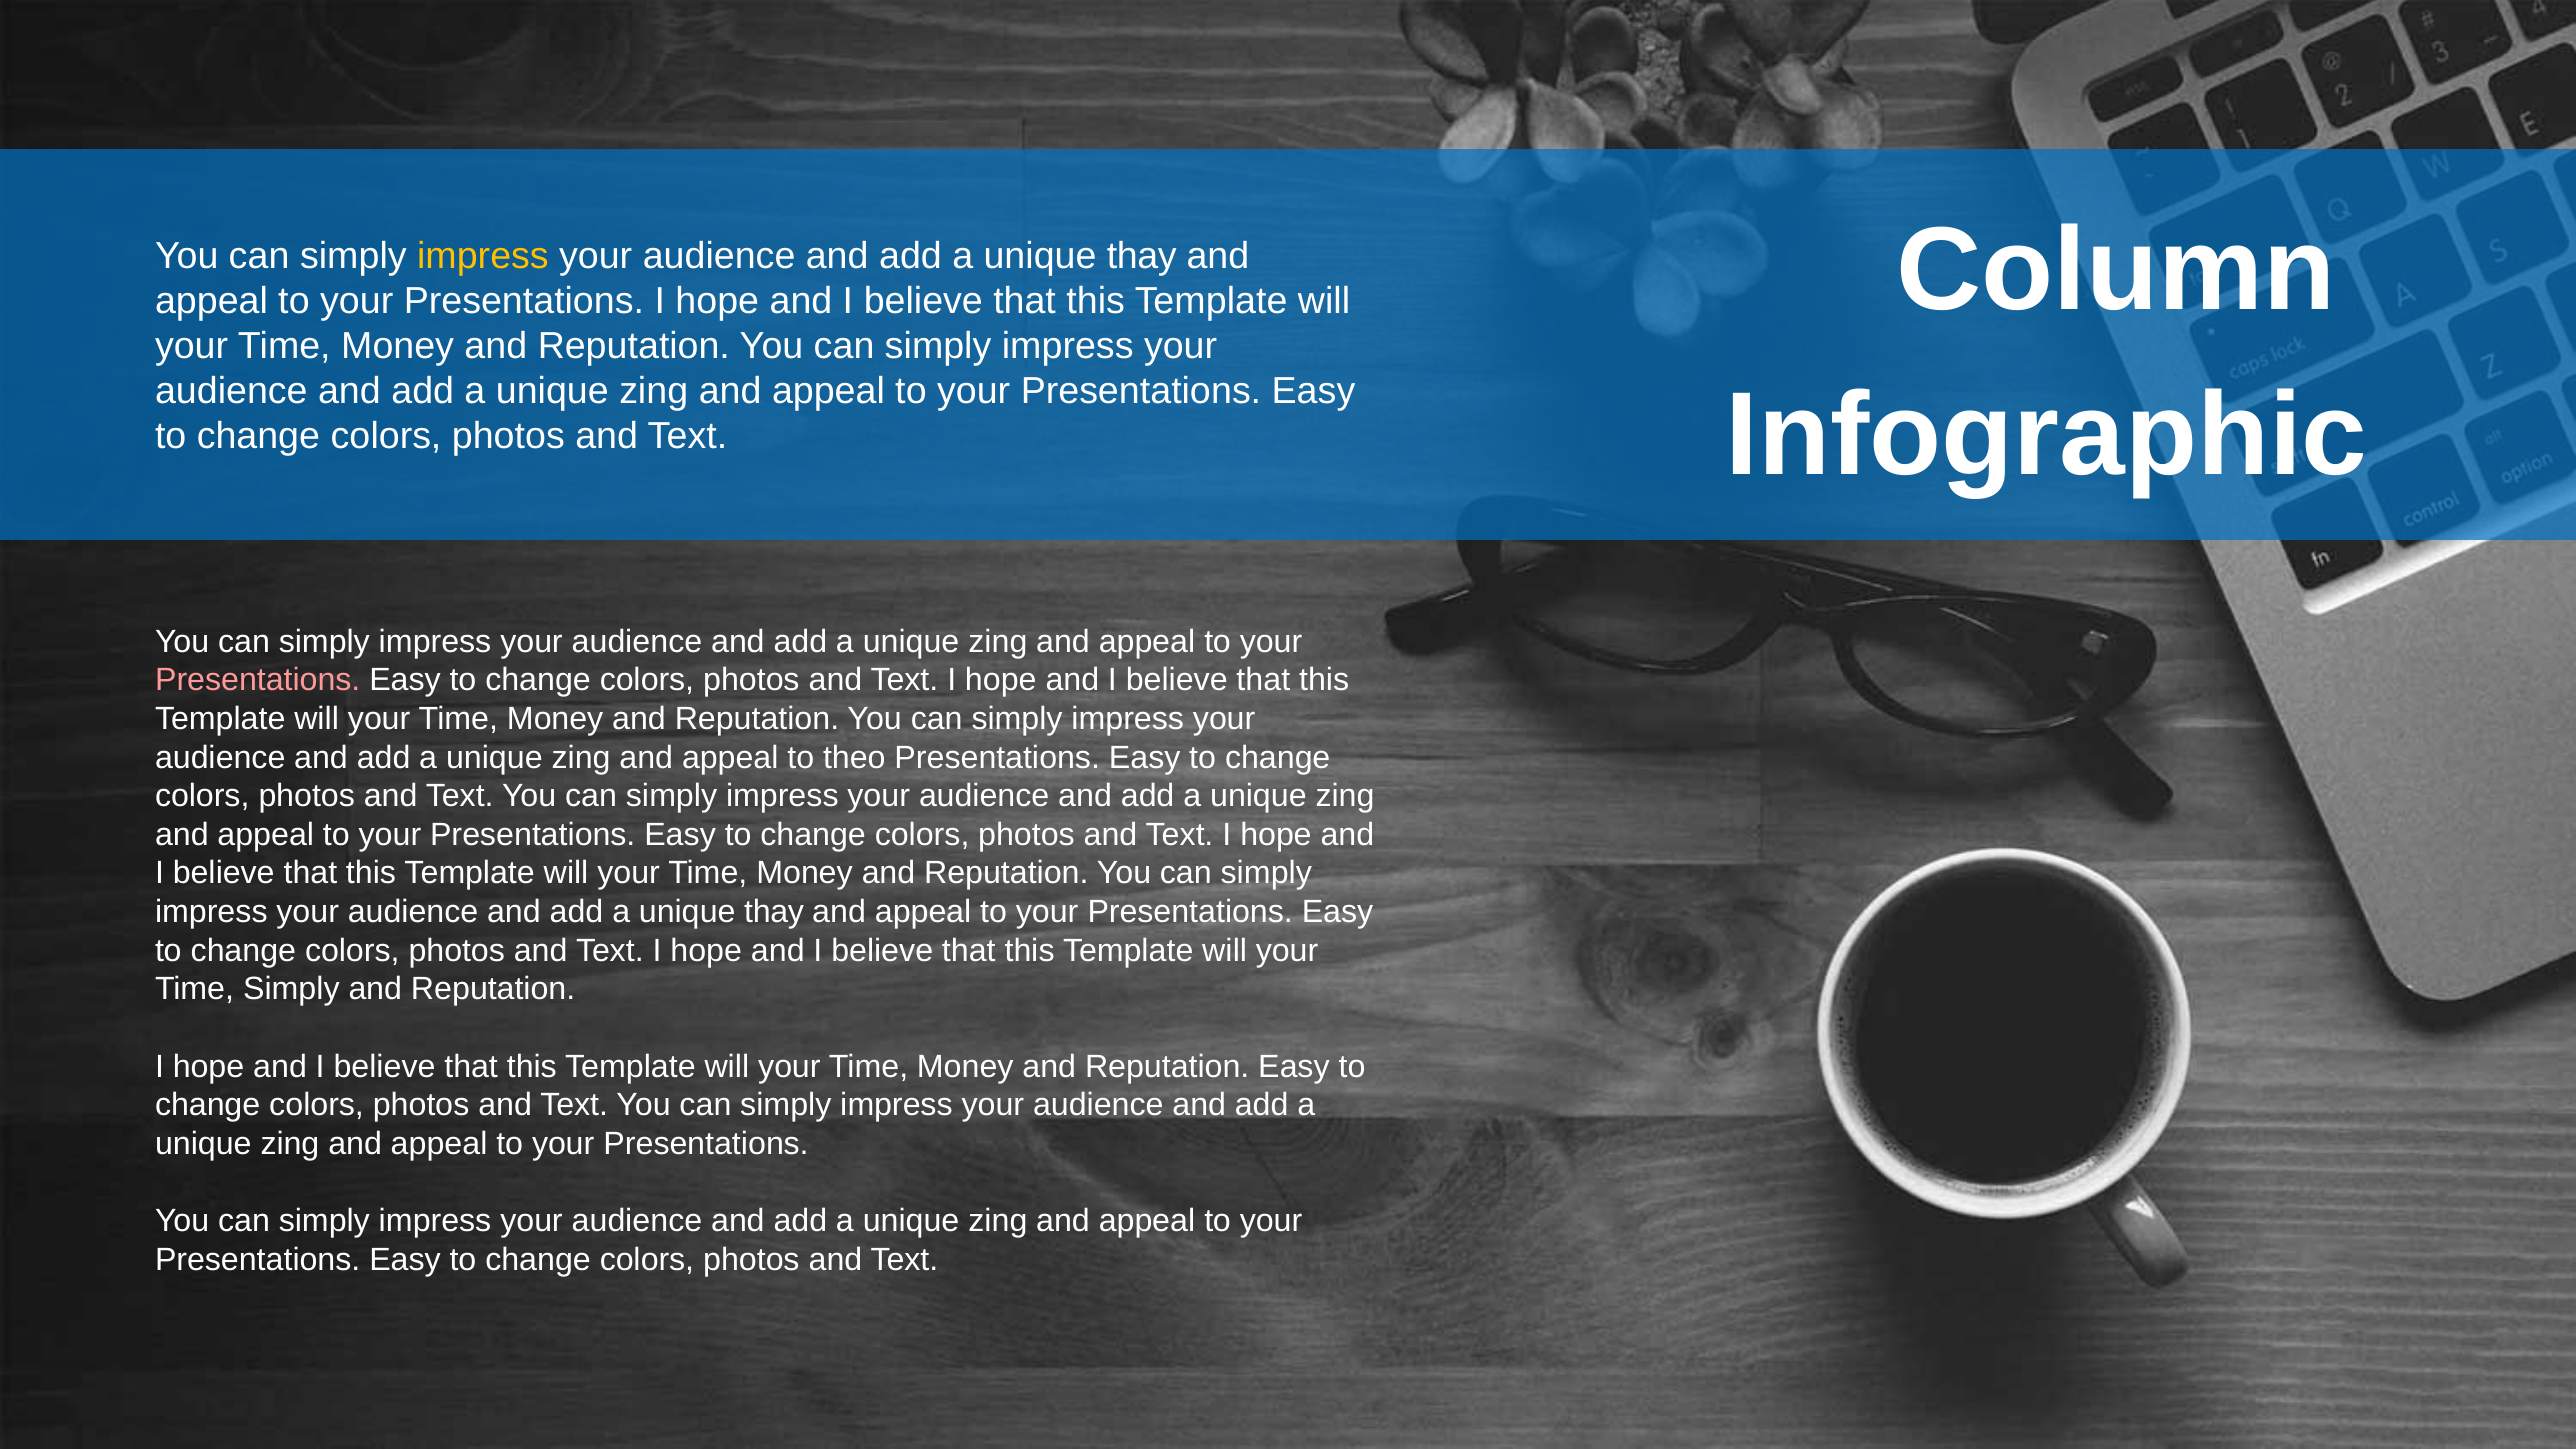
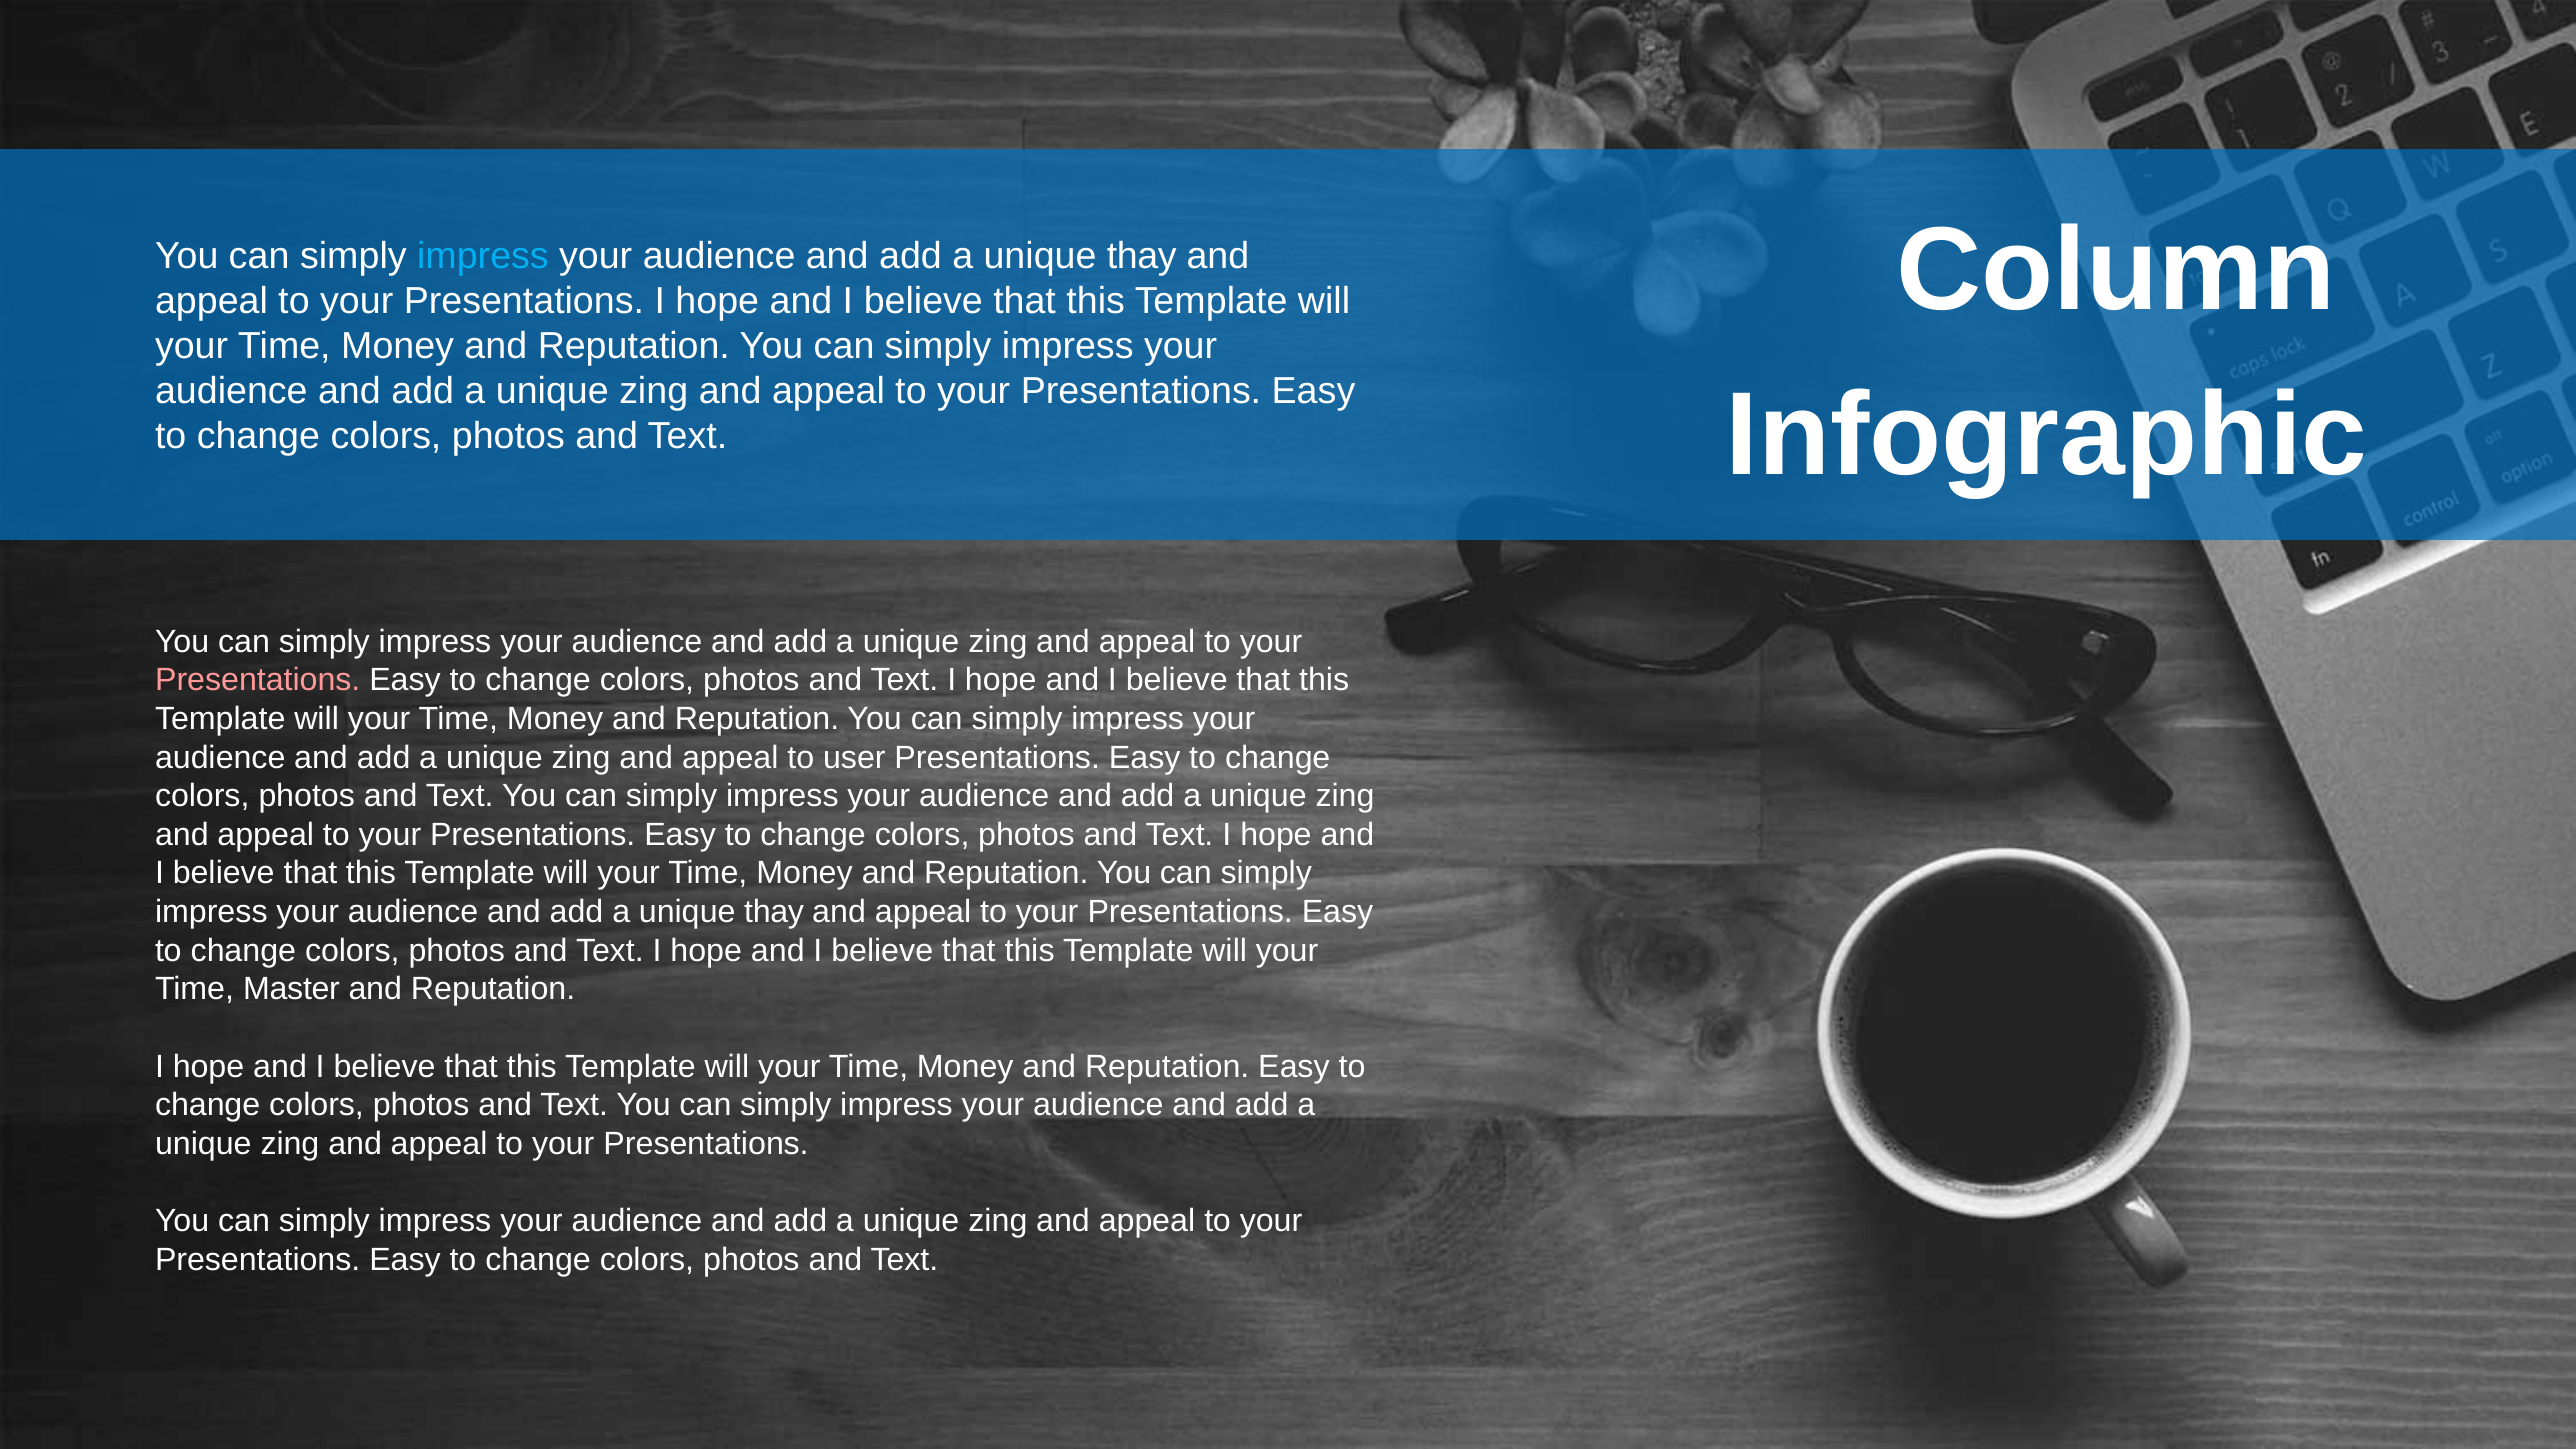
impress colour: yellow -> light blue (483, 256)
theo: theo -> user (854, 757)
Time Simply: Simply -> Master (292, 989)
